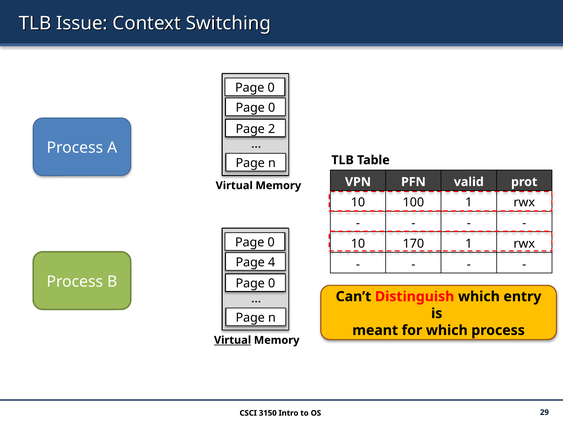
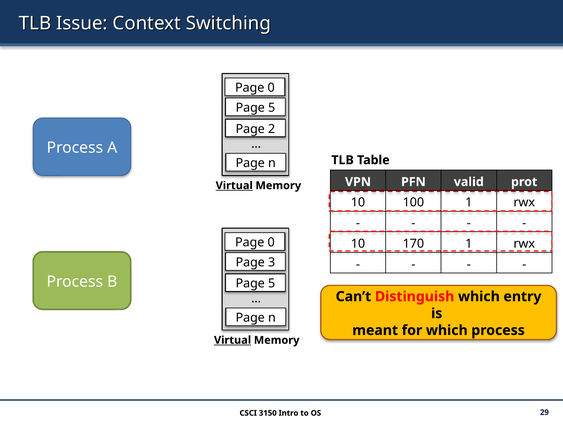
0: 0 -> 5 (272, 108)
Virtual underline: none -> present (234, 186)
4: 4 -> 3 (272, 263)
0: 0 -> 5 (272, 284)
